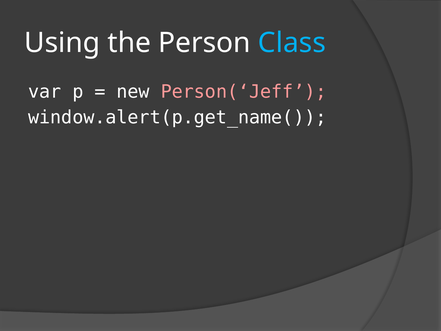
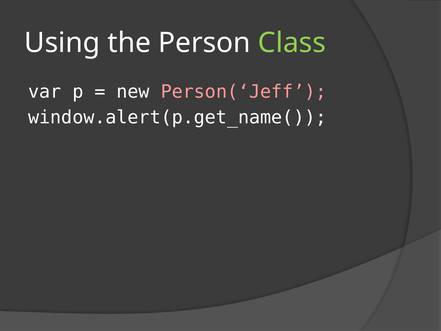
Class colour: light blue -> light green (292, 43)
